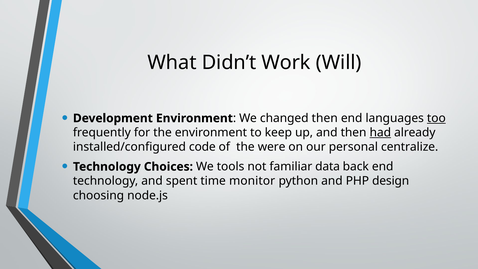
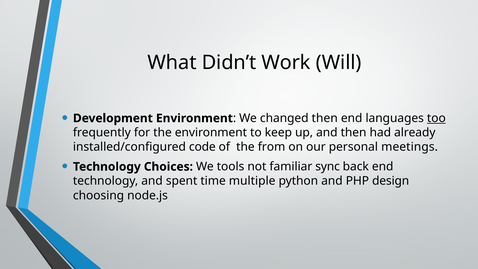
had underline: present -> none (380, 133)
were: were -> from (272, 147)
centralize: centralize -> meetings (410, 147)
data: data -> sync (328, 167)
monitor: monitor -> multiple (252, 181)
